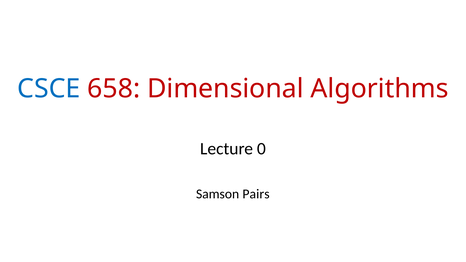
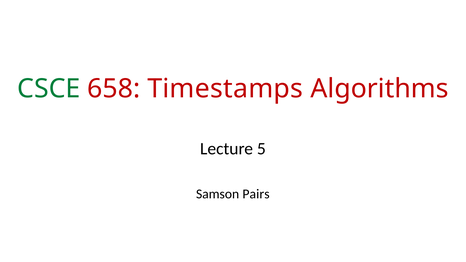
CSCE colour: blue -> green (49, 89)
Dimensional: Dimensional -> Timestamps (225, 89)
0: 0 -> 5 (261, 149)
